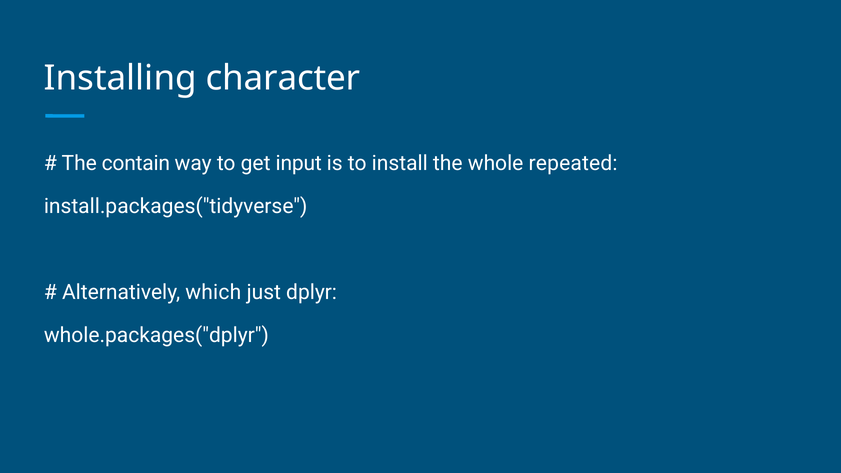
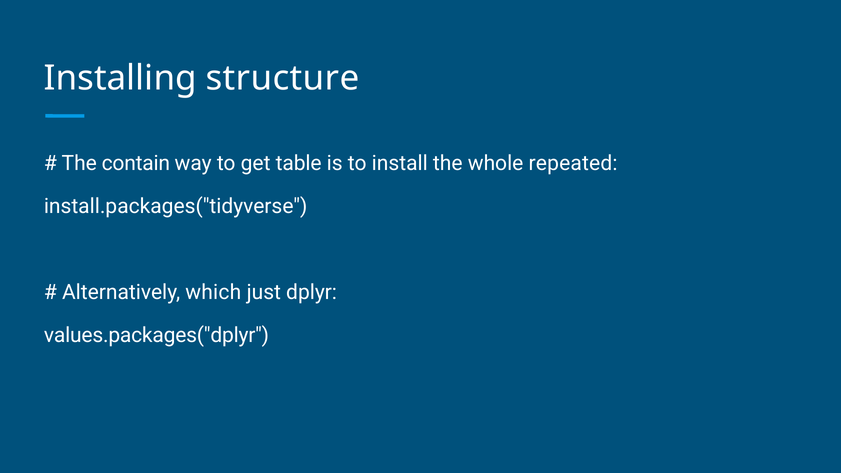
character: character -> structure (283, 78)
input: input -> table (299, 163)
whole.packages("dplyr: whole.packages("dplyr -> values.packages("dplyr (156, 335)
